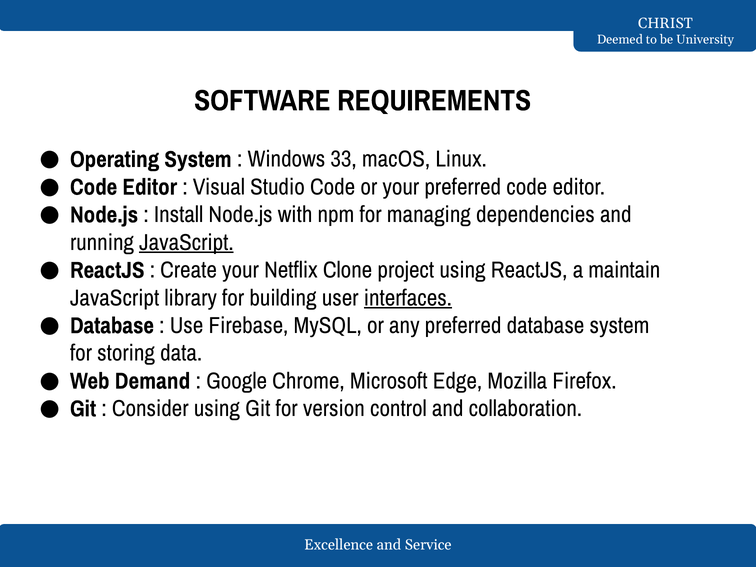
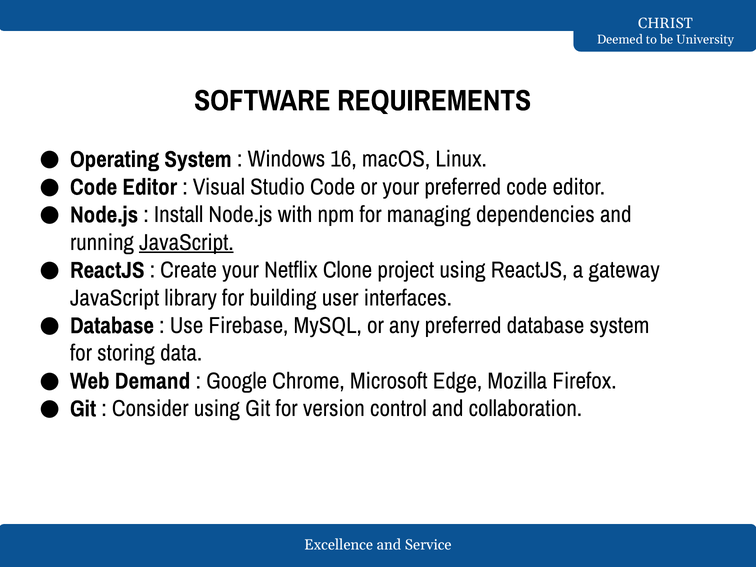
33: 33 -> 16 (344, 159)
maintain: maintain -> gateway (624, 270)
interfaces underline: present -> none (408, 298)
